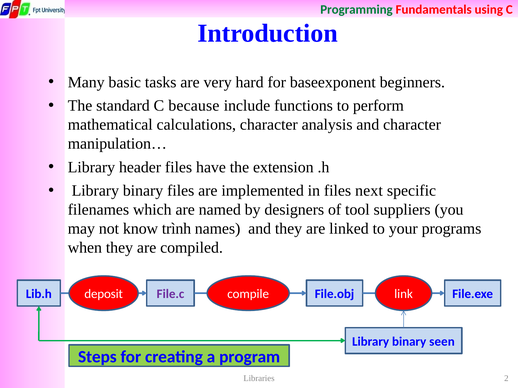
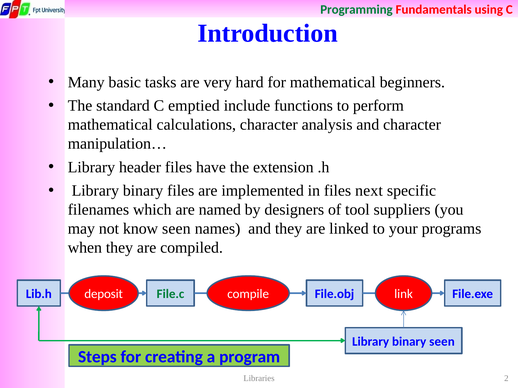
for baseexponent: baseexponent -> mathematical (333, 82)
because: because -> emptied (194, 106)
know trình: trình -> seen (176, 229)
File.c colour: purple -> green (170, 294)
